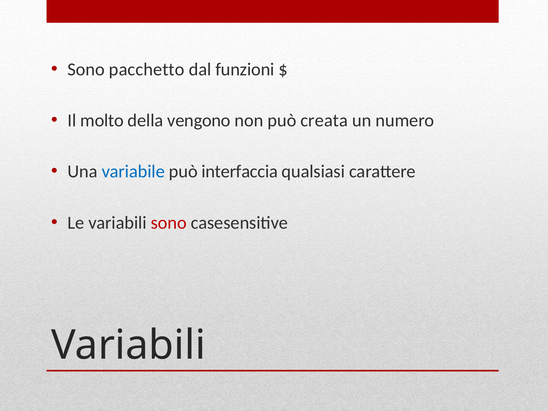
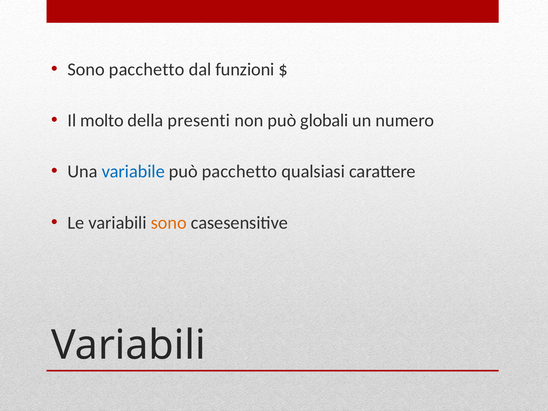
vengono: vengono -> presenti (199, 120)
creata: creata -> globali (324, 120)
può interfaccia: interfaccia -> pacchetto (240, 172)
sono colour: red -> orange (169, 223)
